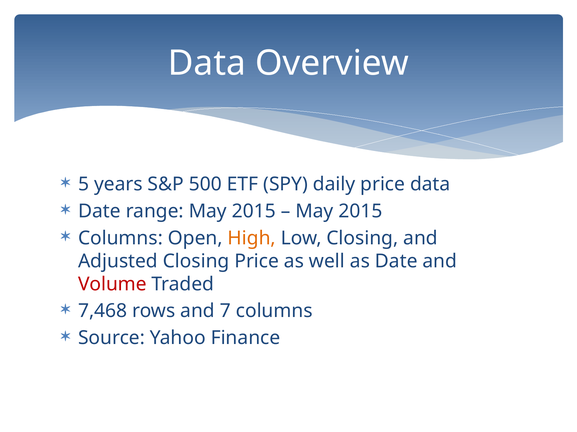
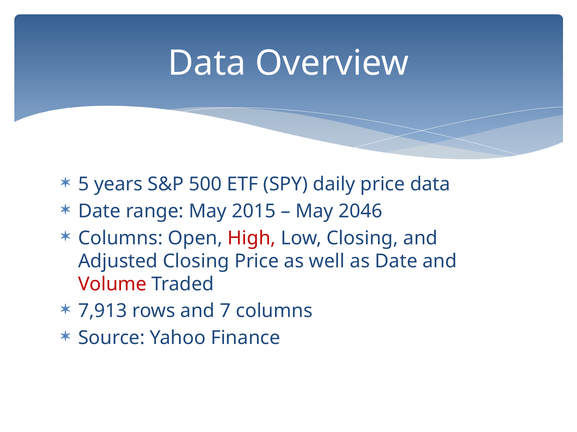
2015: 2015 -> 2046 (360, 212)
High colour: orange -> red (252, 238)
7,468: 7,468 -> 7,913 (103, 312)
